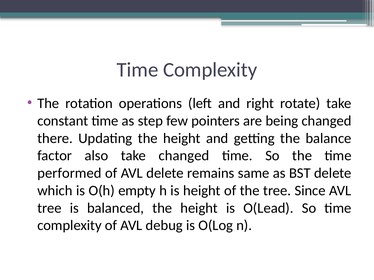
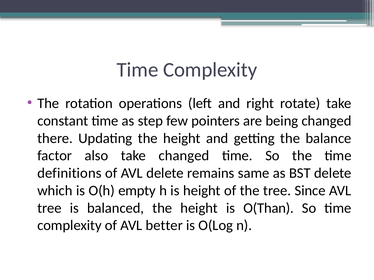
performed: performed -> definitions (69, 173)
O(Lead: O(Lead -> O(Than (269, 208)
debug: debug -> better (164, 226)
